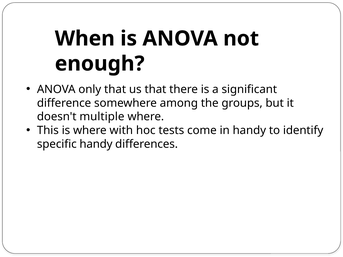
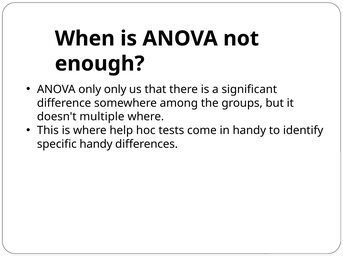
only that: that -> only (115, 89)
with: with -> help (121, 131)
